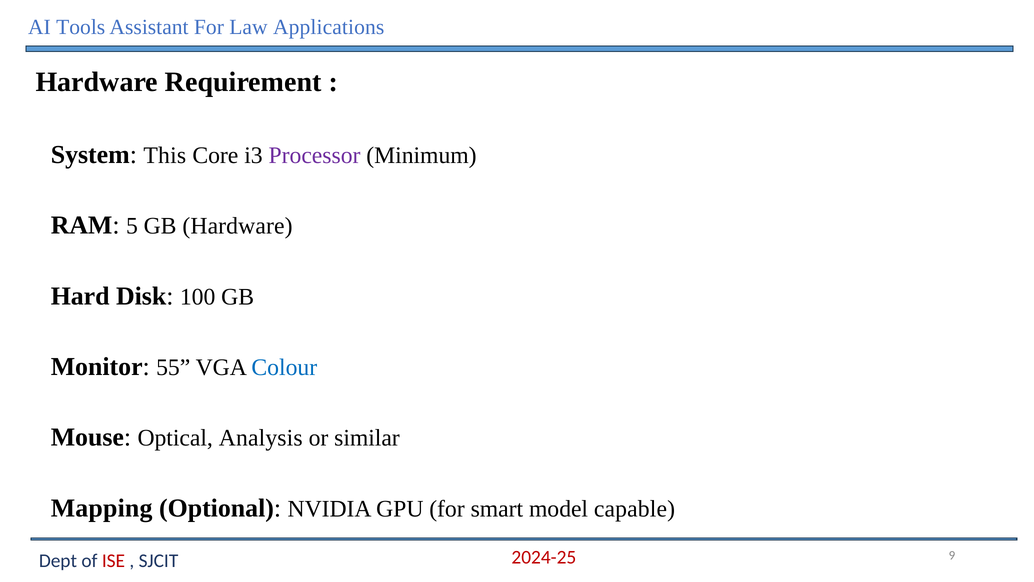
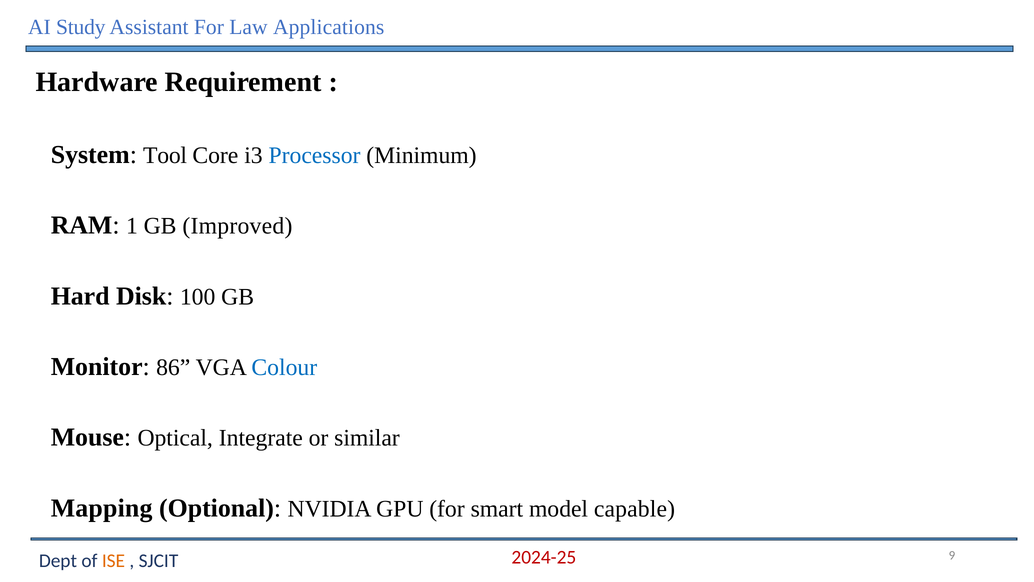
Tools: Tools -> Study (81, 27)
This: This -> Tool (165, 155)
Processor colour: purple -> blue (314, 155)
5: 5 -> 1 (132, 226)
GB Hardware: Hardware -> Improved (237, 226)
55: 55 -> 86 (173, 367)
Analysis: Analysis -> Integrate (261, 438)
ISE colour: red -> orange (113, 560)
